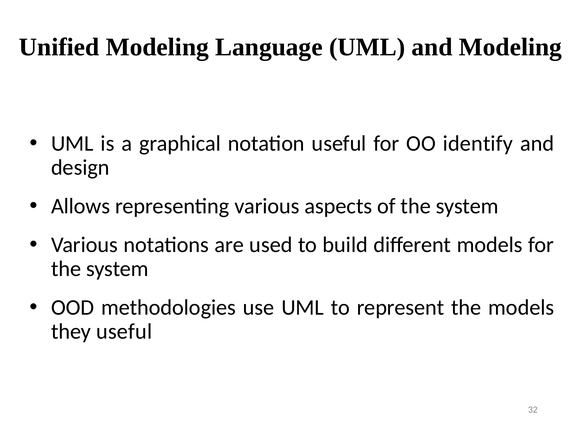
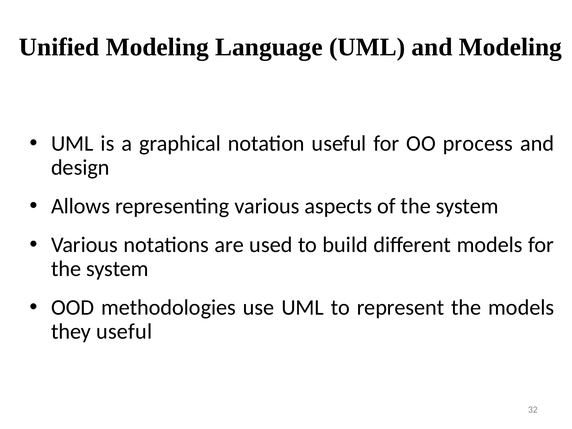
identify: identify -> process (478, 143)
